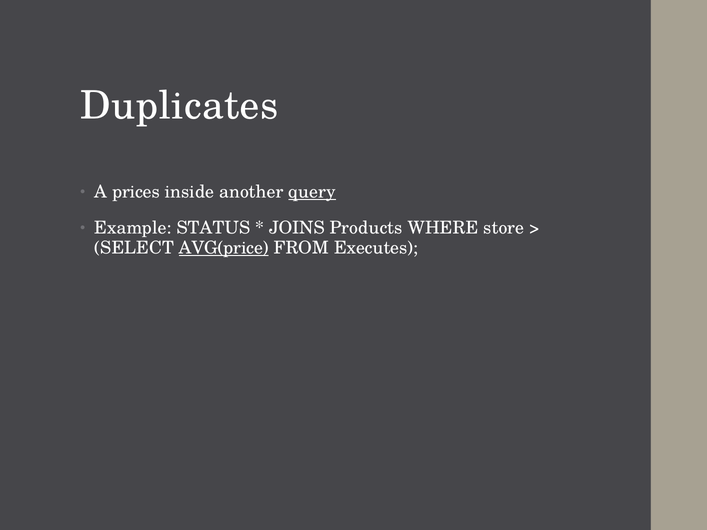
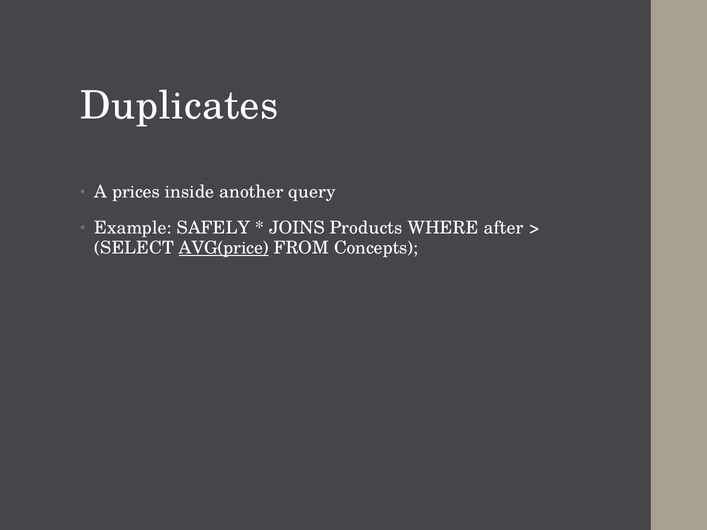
query underline: present -> none (312, 192)
STATUS: STATUS -> SAFELY (213, 228)
store: store -> after (504, 228)
Executes: Executes -> Concepts (376, 248)
